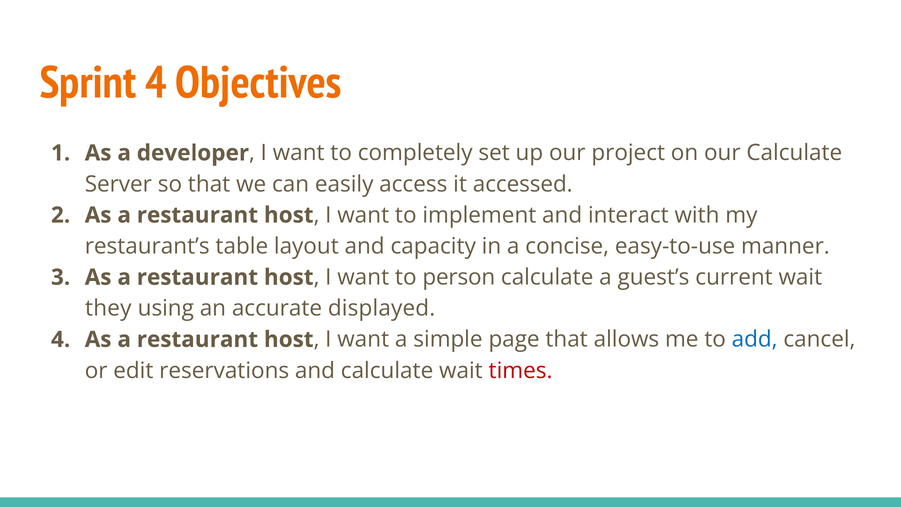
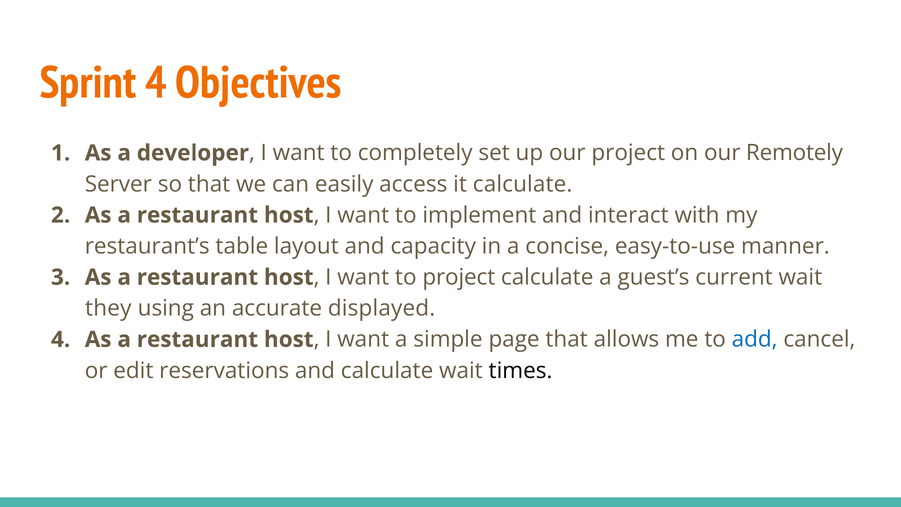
our Calculate: Calculate -> Remotely (794, 153)
it accessed: accessed -> calculate (523, 184)
to person: person -> project (459, 277)
times colour: red -> black (521, 370)
